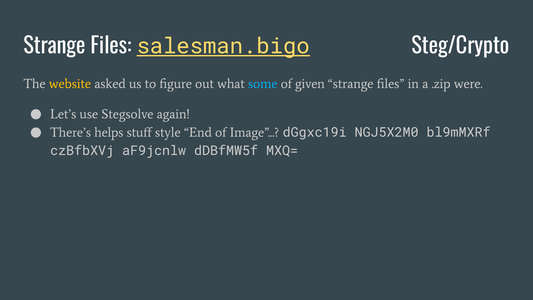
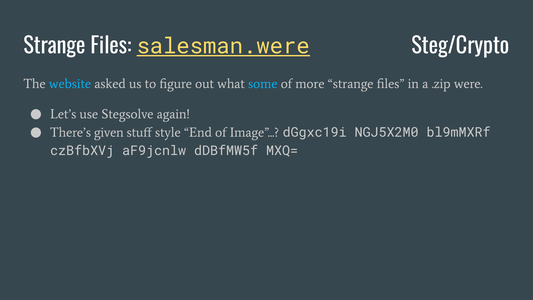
salesman.bigo: salesman.bigo -> salesman.were (223, 46)
website colour: yellow -> light blue (70, 84)
given: given -> more (310, 84)
helps: helps -> given (109, 132)
